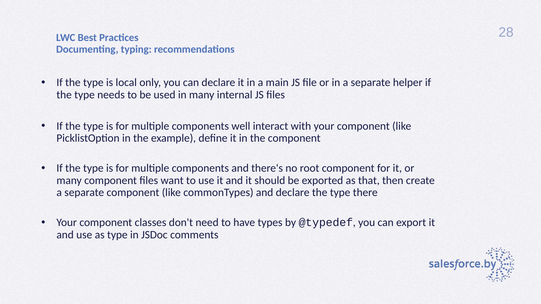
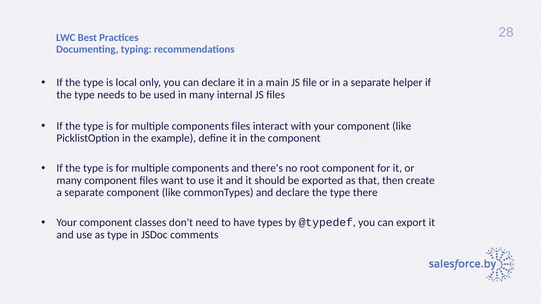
components well: well -> files (241, 126)
